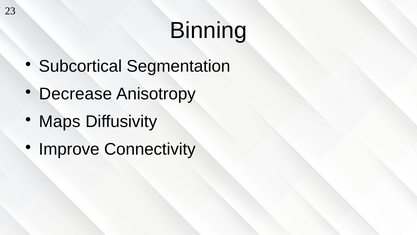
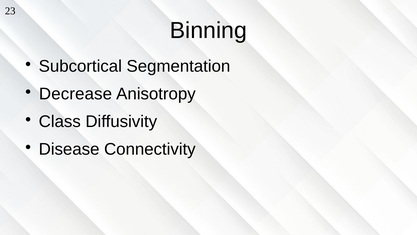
Maps: Maps -> Class (60, 121)
Improve: Improve -> Disease (69, 149)
